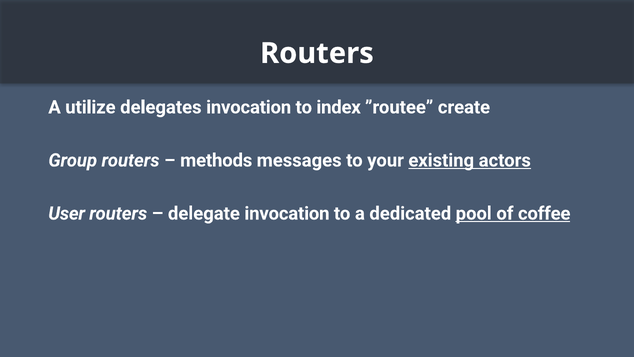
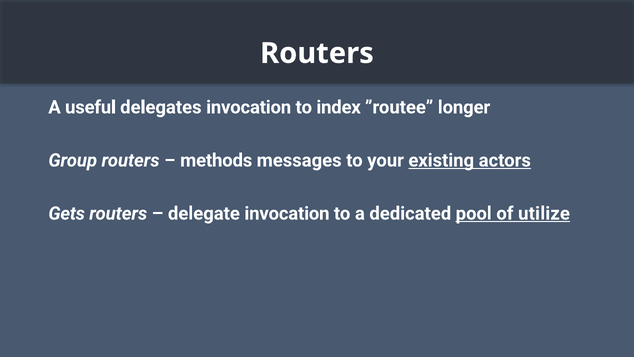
utilize: utilize -> useful (90, 107)
create: create -> longer (464, 107)
User: User -> Gets (67, 213)
coffee: coffee -> utilize (544, 213)
